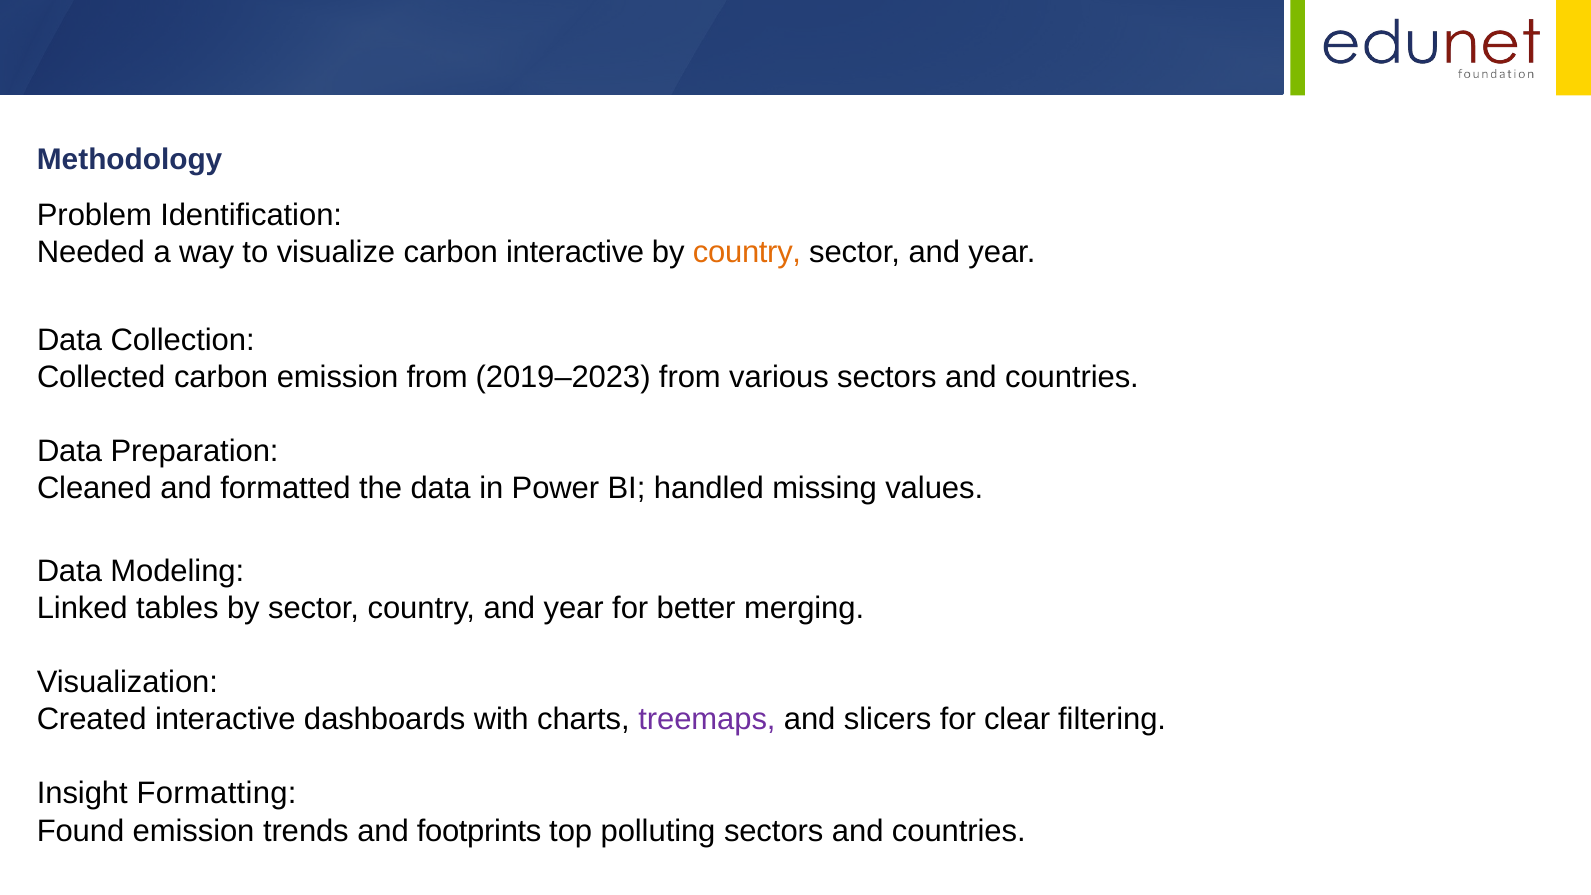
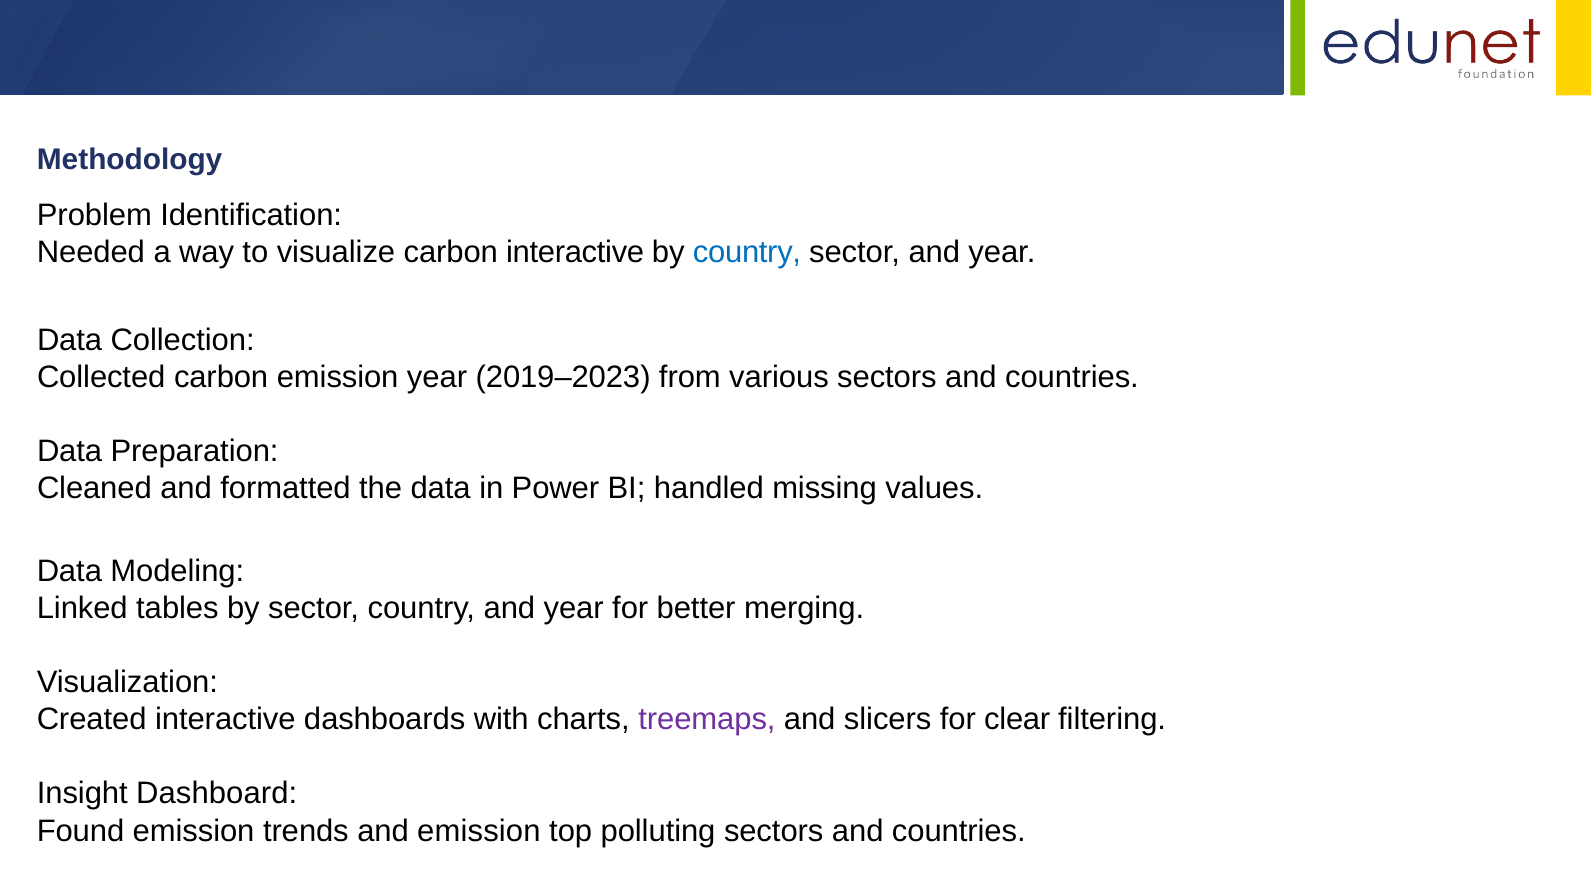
country colour: orange -> blue (747, 253)
emission from: from -> year (437, 377)
Formatting: Formatting -> Dashboard (217, 794)
and footprints: footprints -> emission (479, 831)
